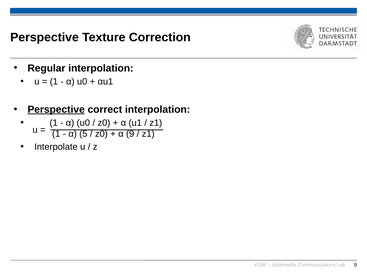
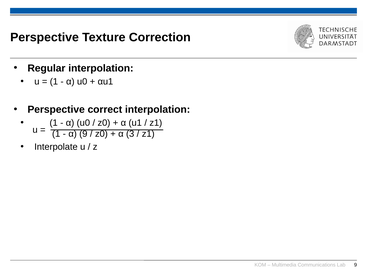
Perspective underline: present -> none (56, 110)
α 5: 5 -> 9 (83, 134)
α 9: 9 -> 3 (130, 134)
